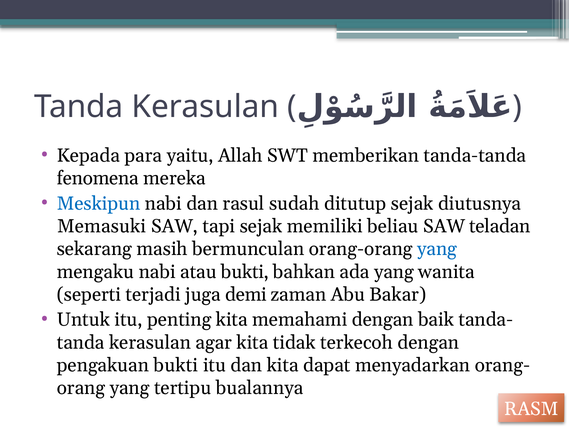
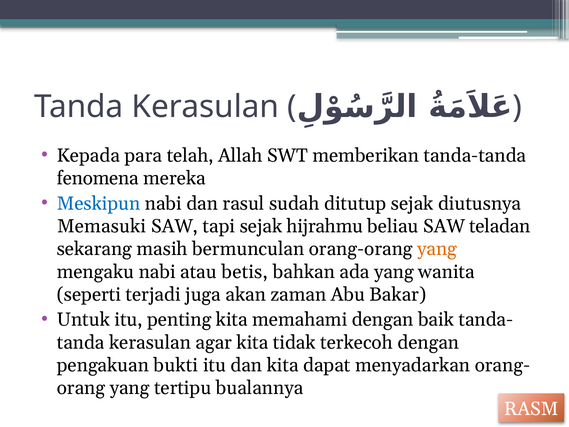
yaitu: yaitu -> telah (190, 155)
memiliki: memiliki -> hijrahmu (325, 226)
yang colour: blue -> orange (437, 249)
atau bukti: bukti -> betis (245, 272)
demi: demi -> akan (246, 294)
